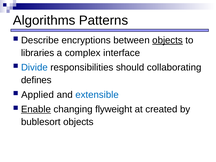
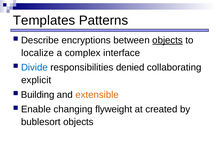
Algorithms: Algorithms -> Templates (44, 20)
libraries: libraries -> localize (38, 53)
should: should -> denied (130, 67)
defines: defines -> explicit (36, 80)
Applied: Applied -> Building (38, 95)
extensible colour: blue -> orange (97, 95)
Enable underline: present -> none (36, 109)
